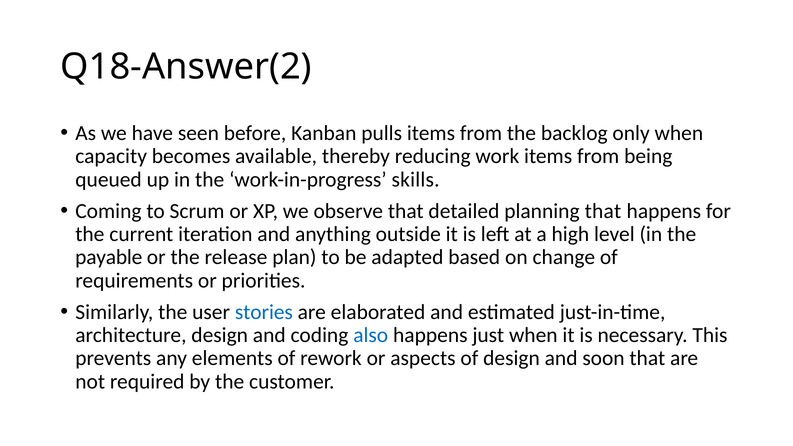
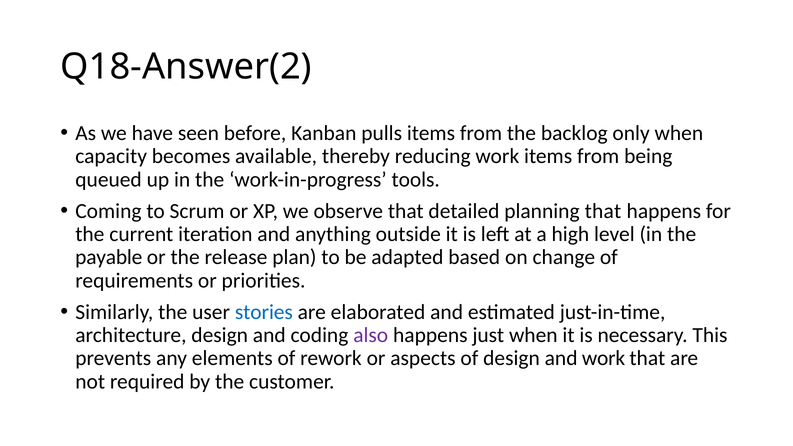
skills: skills -> tools (416, 180)
also colour: blue -> purple (371, 335)
and soon: soon -> work (604, 358)
